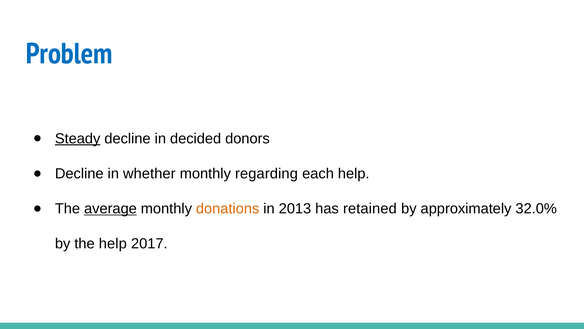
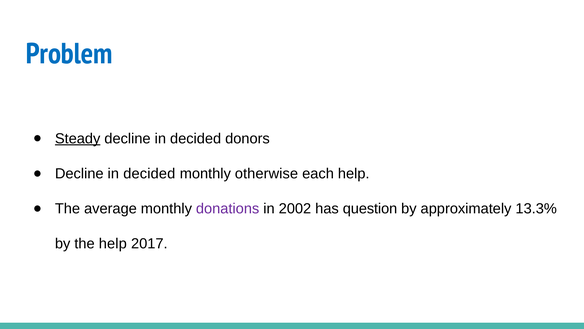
whether: whether -> decided (149, 173)
regarding: regarding -> otherwise (266, 173)
average underline: present -> none (110, 208)
donations colour: orange -> purple (228, 208)
2013: 2013 -> 2002 (295, 208)
retained: retained -> question (370, 208)
32.0%: 32.0% -> 13.3% (536, 208)
